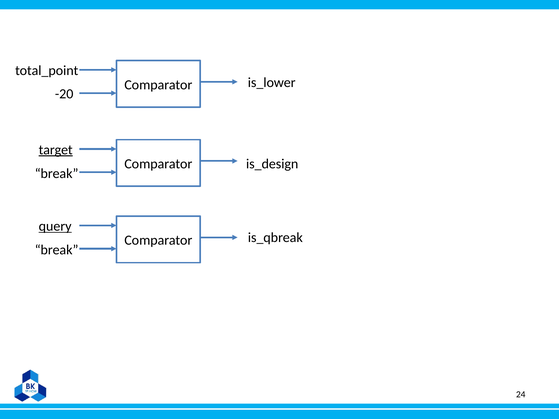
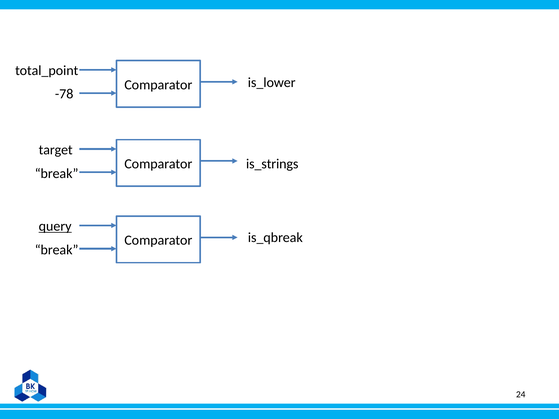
-20: -20 -> -78 (64, 94)
target underline: present -> none (56, 150)
is_design: is_design -> is_strings (272, 164)
